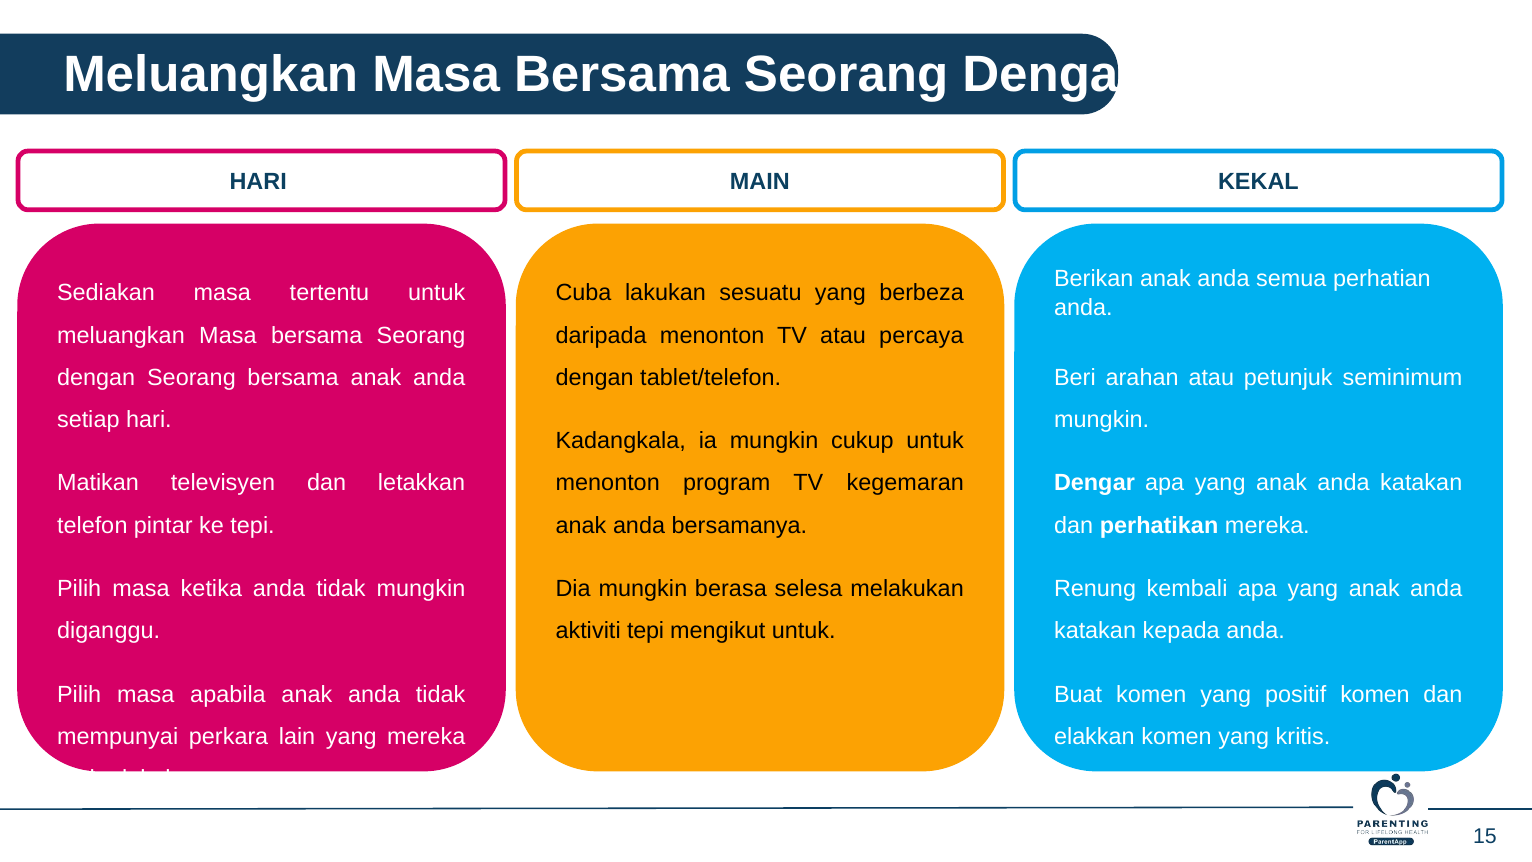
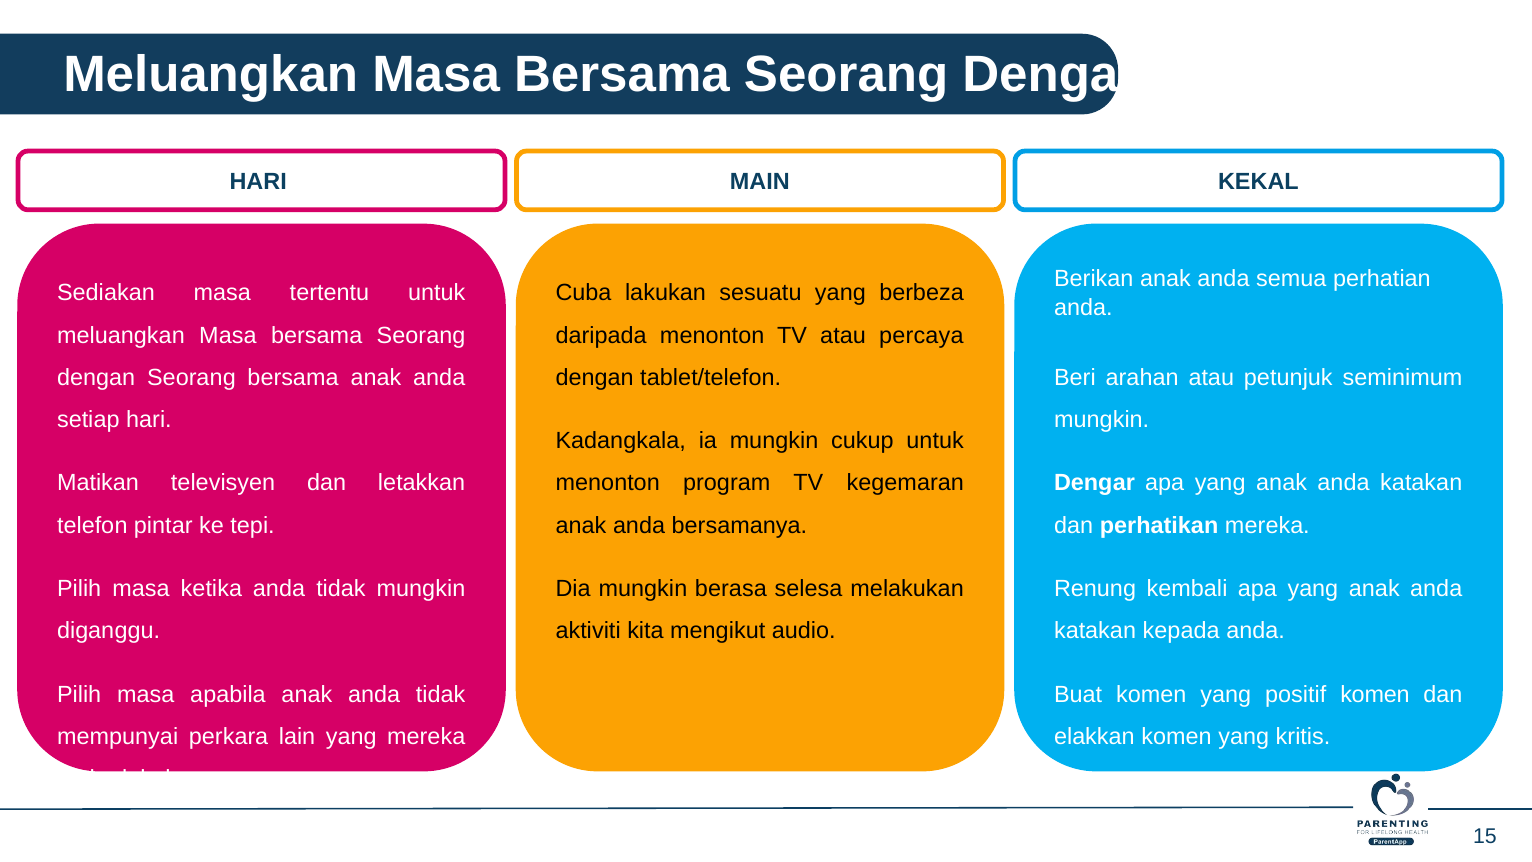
aktiviti tepi: tepi -> kita (645, 631)
mengikut untuk: untuk -> audio (804, 631)
